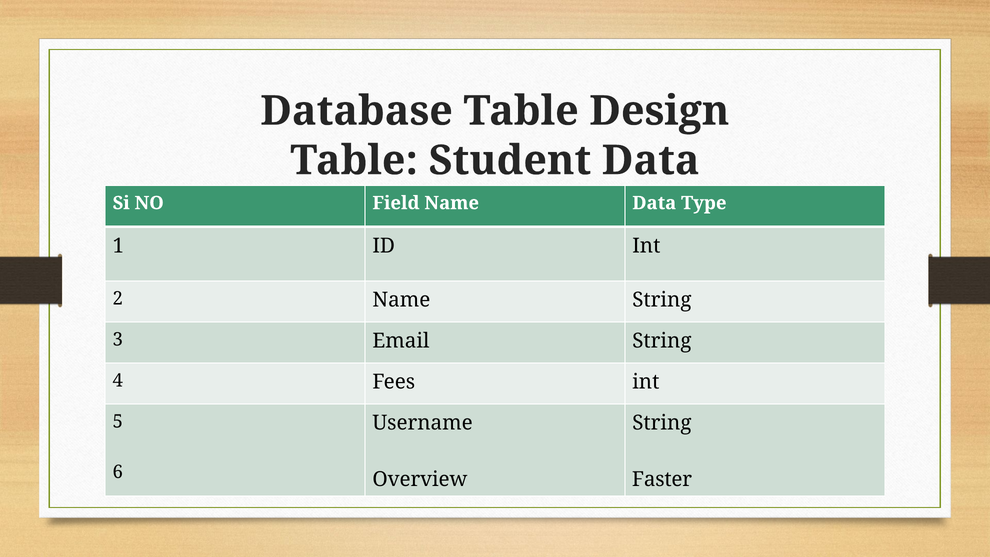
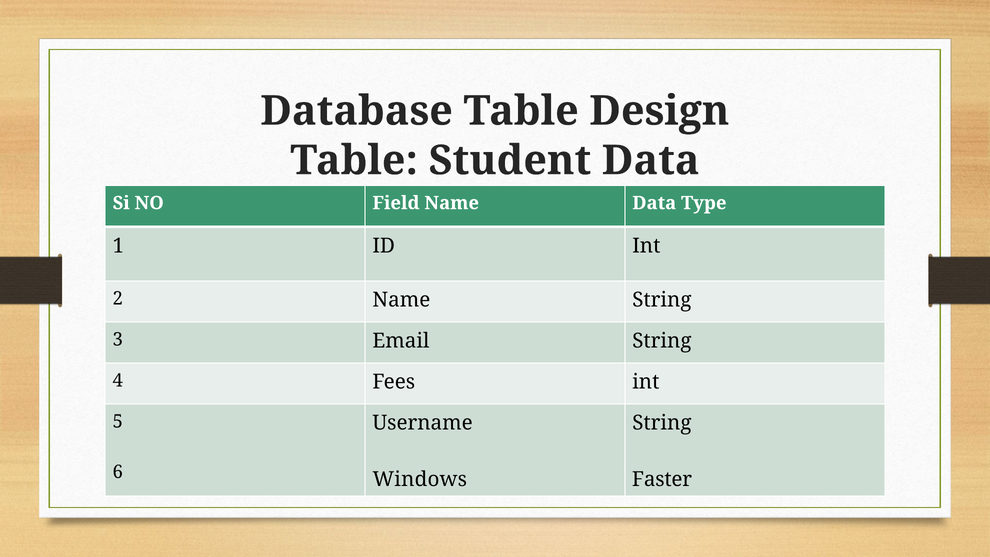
Overview: Overview -> Windows (420, 479)
